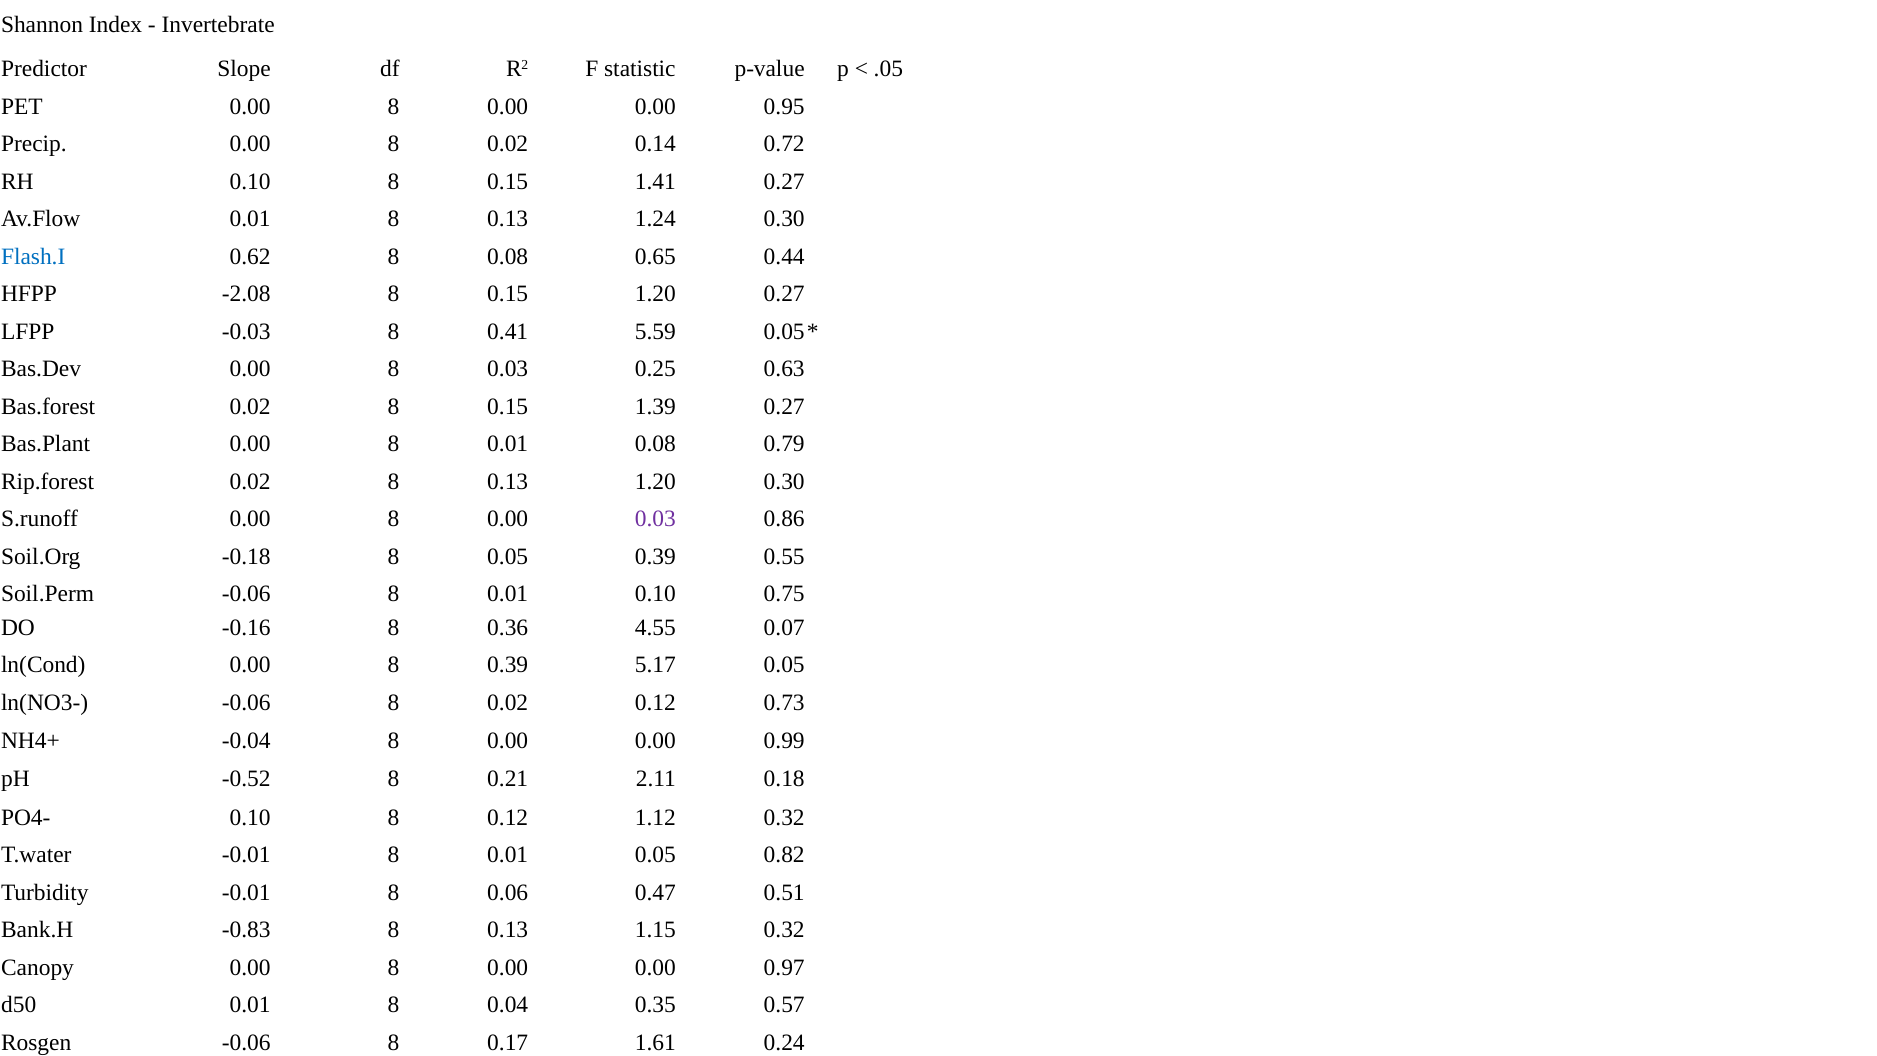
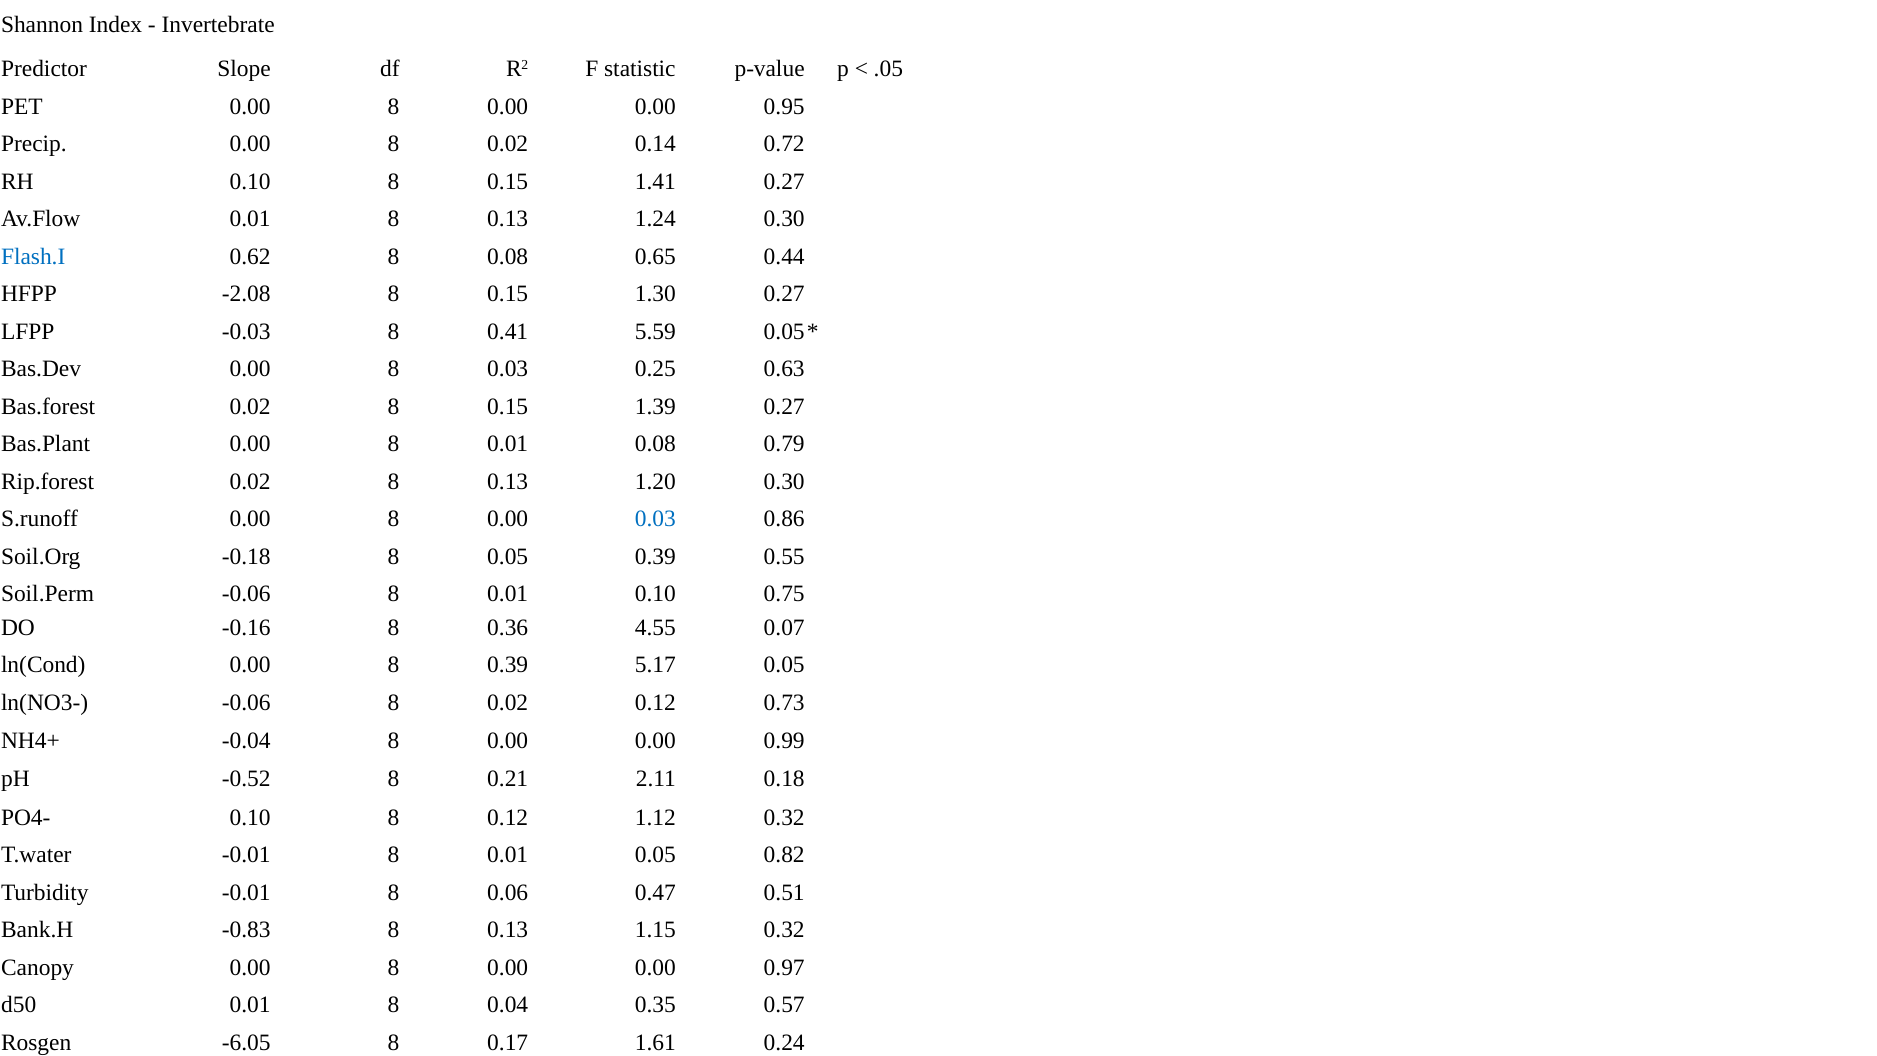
0.15 1.20: 1.20 -> 1.30 (655, 294)
0.03 colour: purple -> blue (655, 519)
Rosgen -0.06: -0.06 -> -6.05 (246, 1042)
